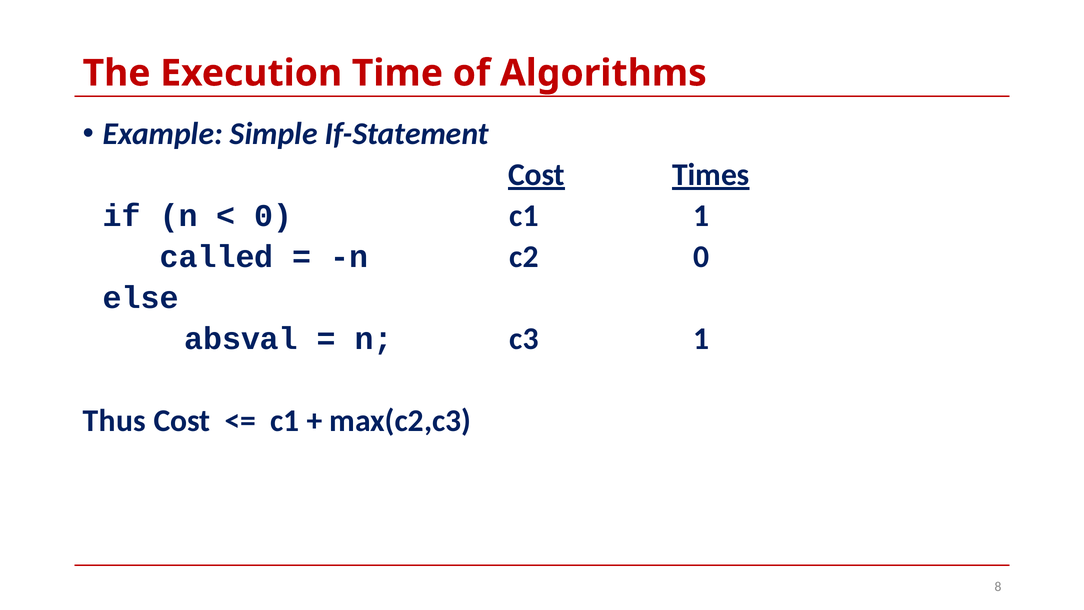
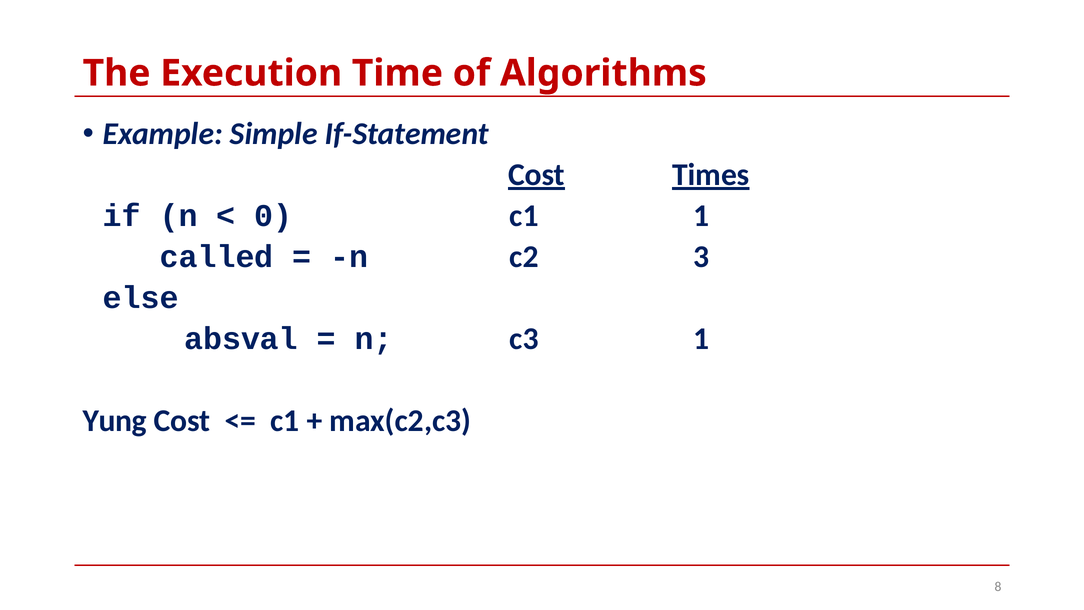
c2 0: 0 -> 3 (701, 257)
Thus: Thus -> Yung (115, 420)
